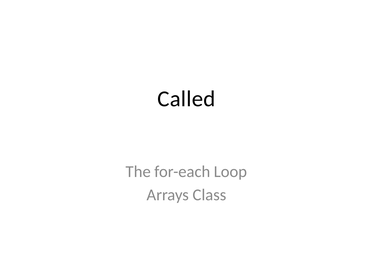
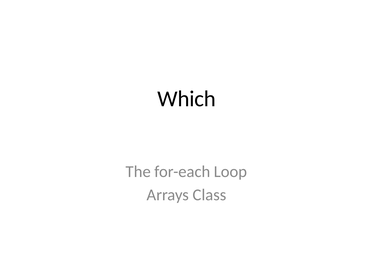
Called: Called -> Which (187, 99)
